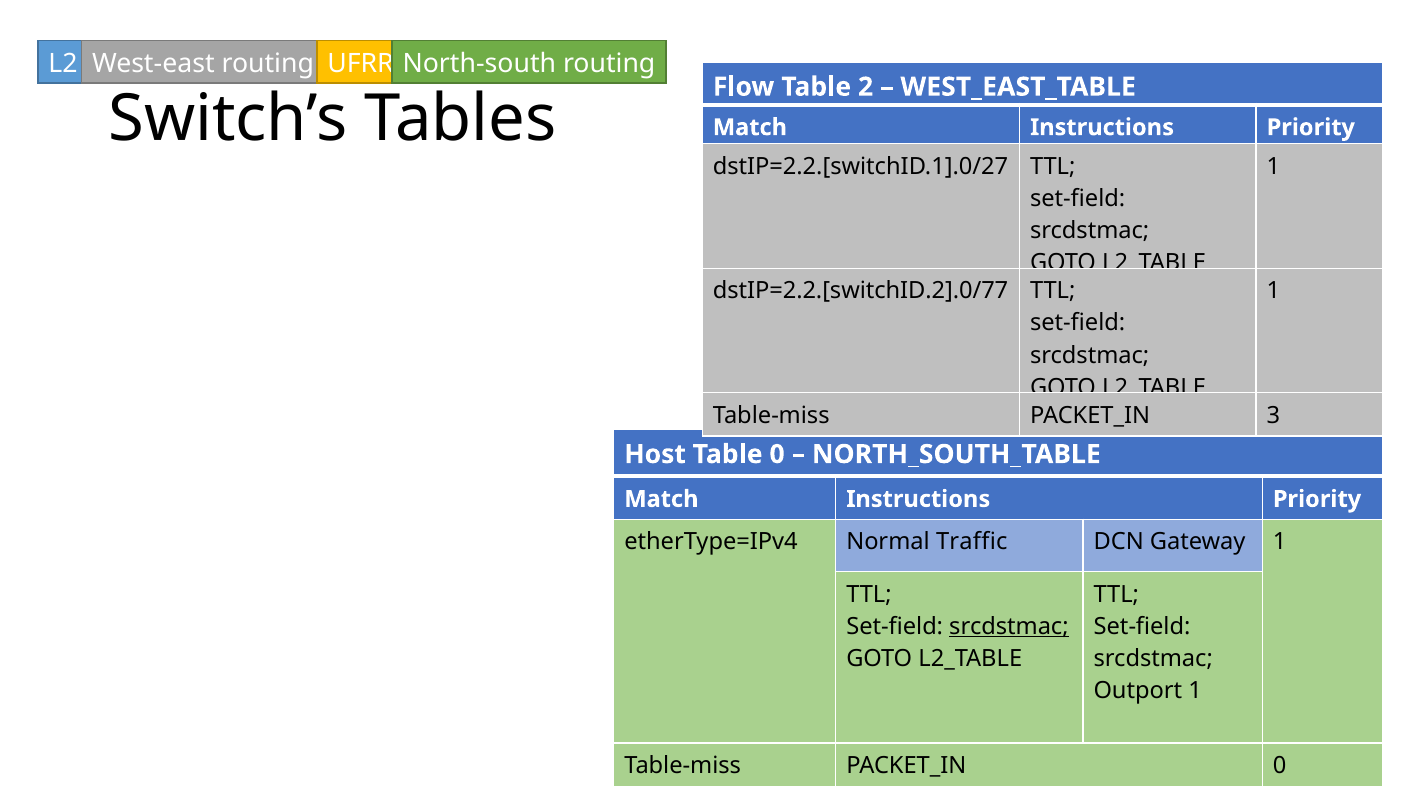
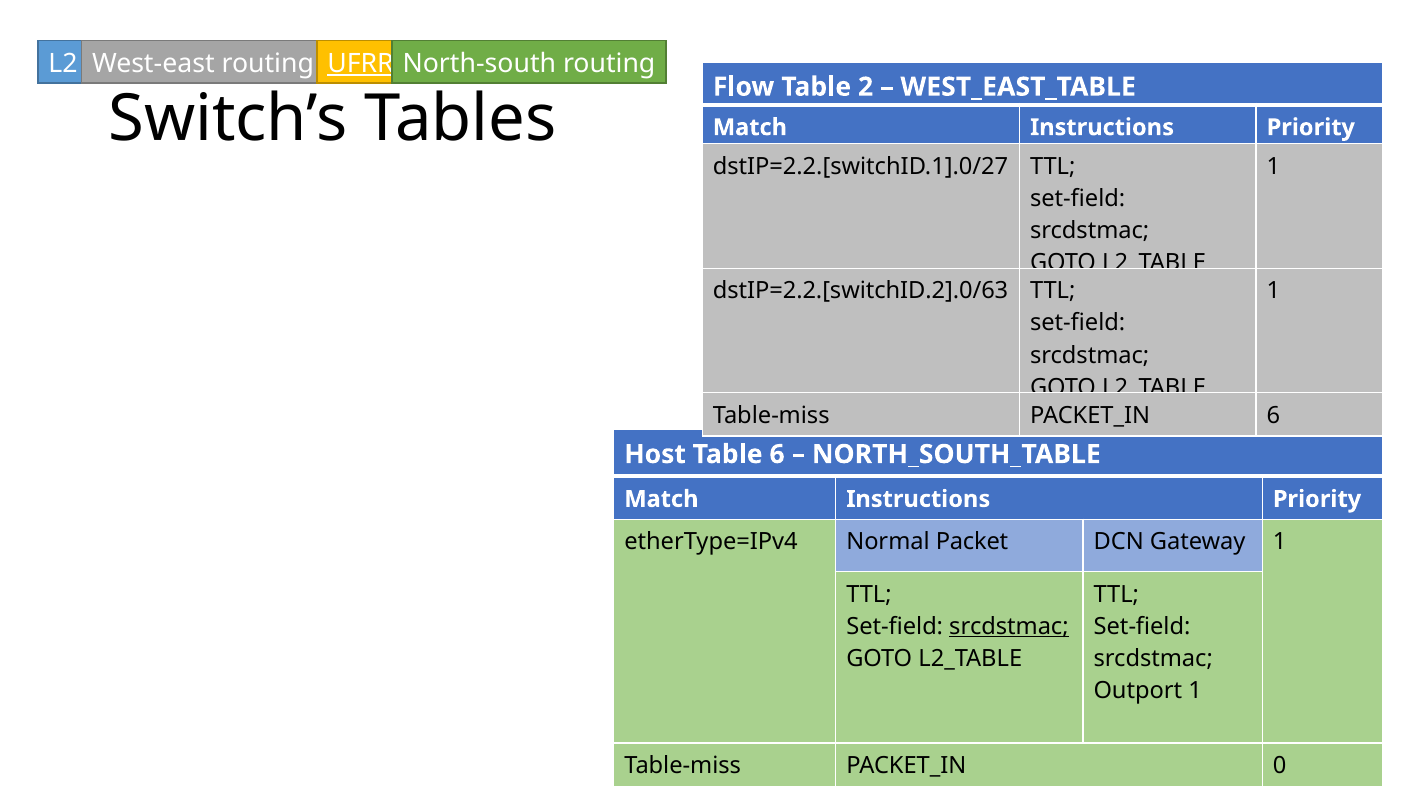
UFRR underline: none -> present (361, 63)
dstIP=2.2.[switchID.2].0/77: dstIP=2.2.[switchID.2].0/77 -> dstIP=2.2.[switchID.2].0/63 (861, 291)
3: 3 -> 6 (1273, 415)
Table 0: 0 -> 6 (777, 454)
Traffic: Traffic -> Packet (972, 542)
